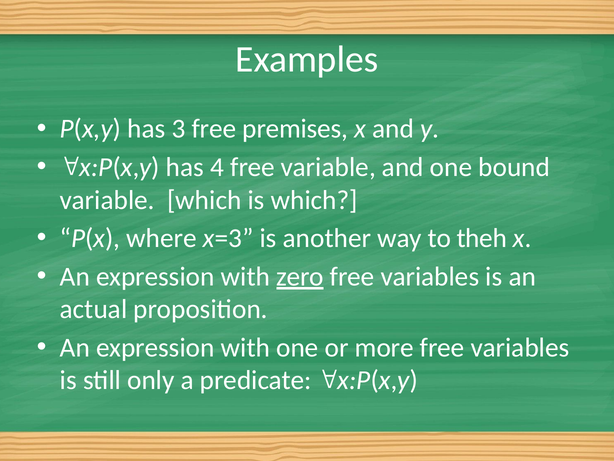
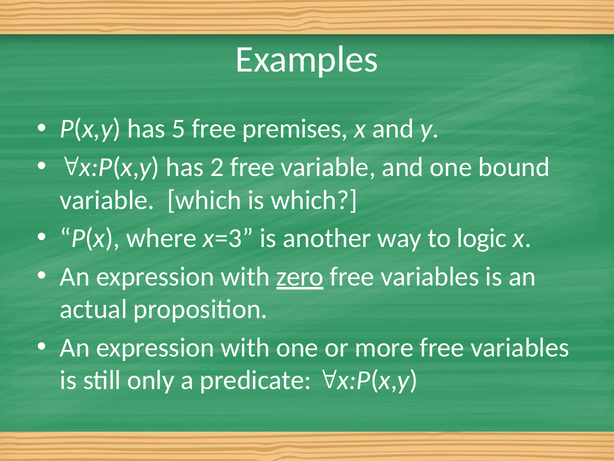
3: 3 -> 5 (178, 129)
4: 4 -> 2 (217, 167)
theh: theh -> logic (482, 238)
